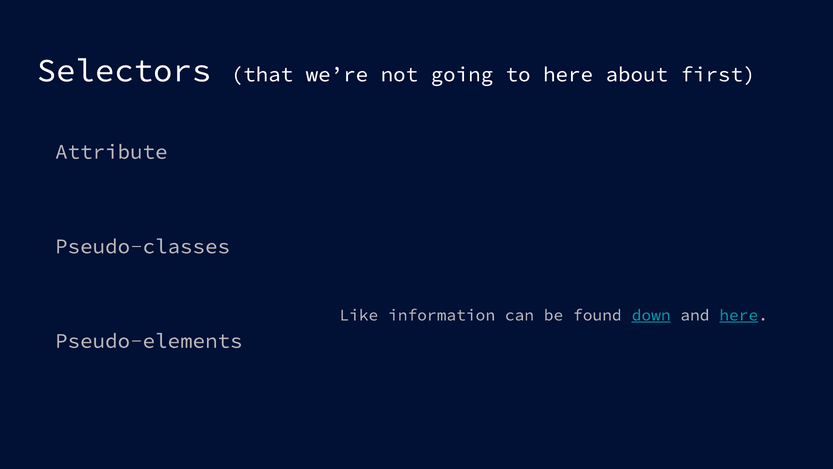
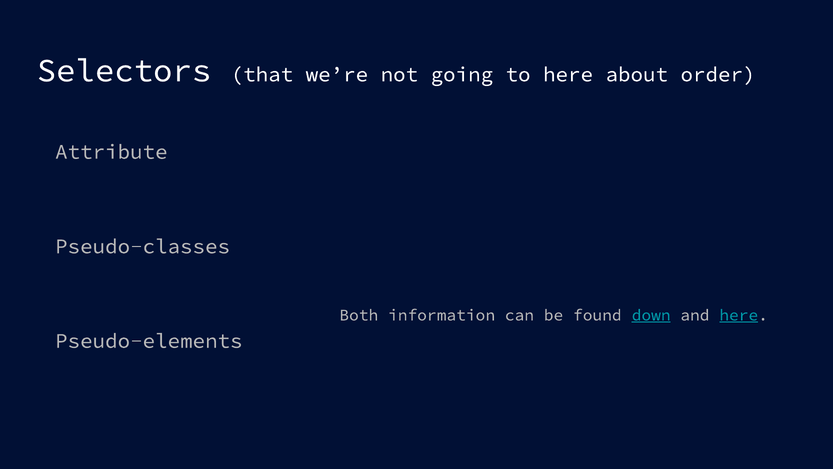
first: first -> order (718, 74)
Like: Like -> Both (359, 315)
